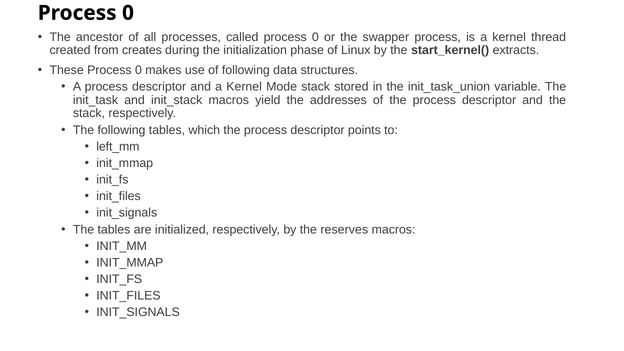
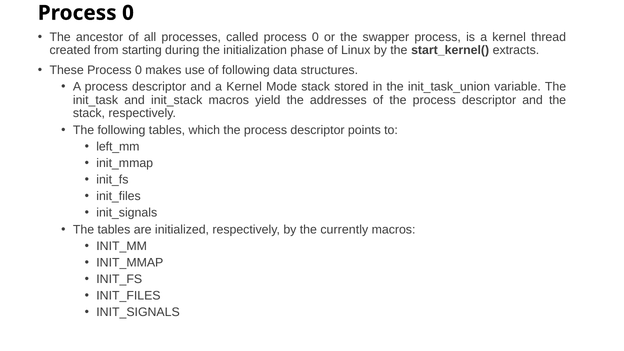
creates: creates -> starting (142, 50)
reserves: reserves -> currently (344, 230)
